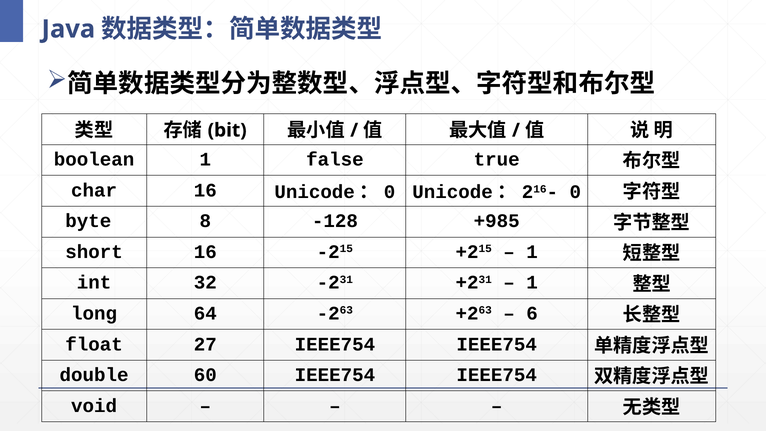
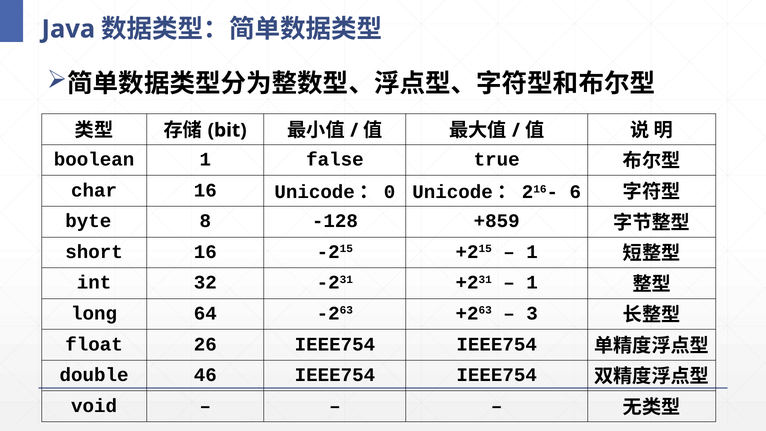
0: 0 -> 6 (575, 192)
+985: +985 -> +859 (497, 221)
6: 6 -> 3 (532, 313)
27: 27 -> 26 (205, 344)
60: 60 -> 46 (205, 375)
